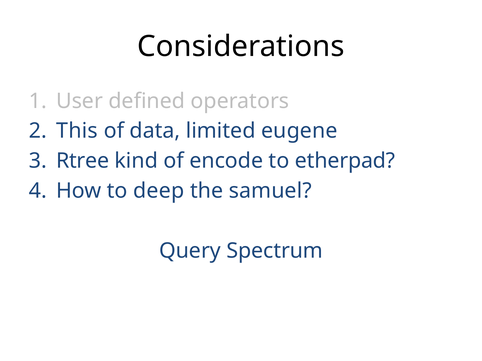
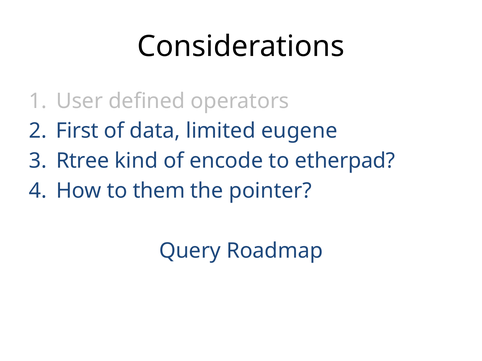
This: This -> First (77, 131)
deep: deep -> them (159, 191)
samuel: samuel -> pointer (270, 191)
Spectrum: Spectrum -> Roadmap (275, 251)
